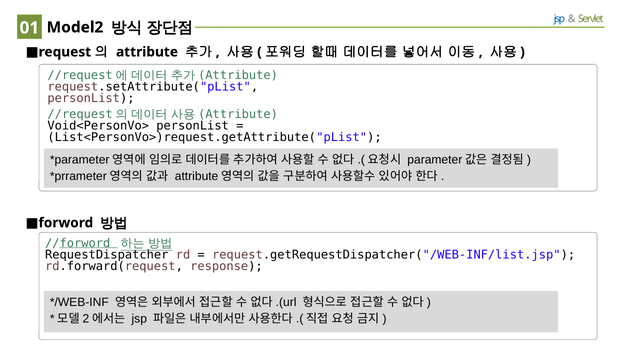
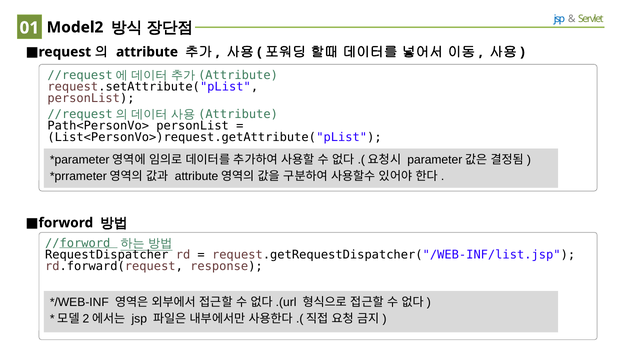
Void<PersonVo>: Void<PersonVo> -> Path<PersonVo> (98, 126)
